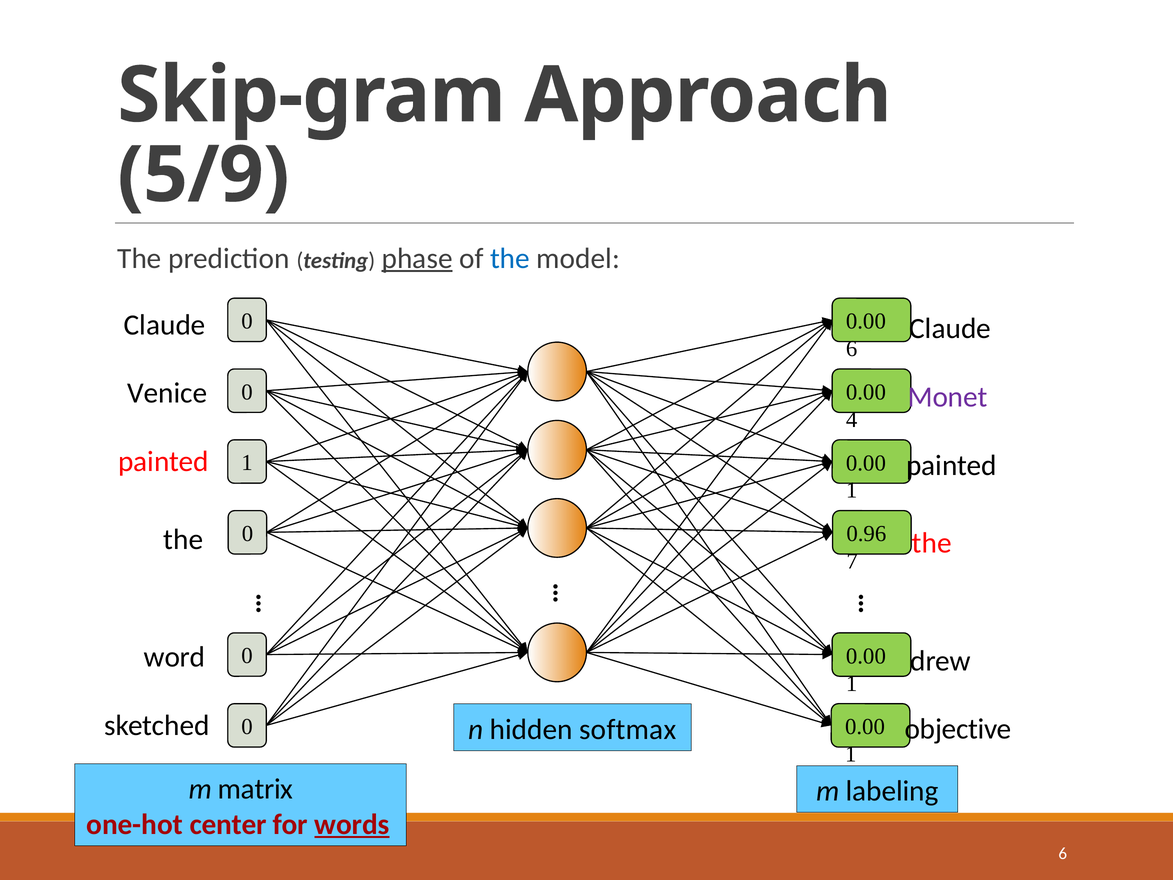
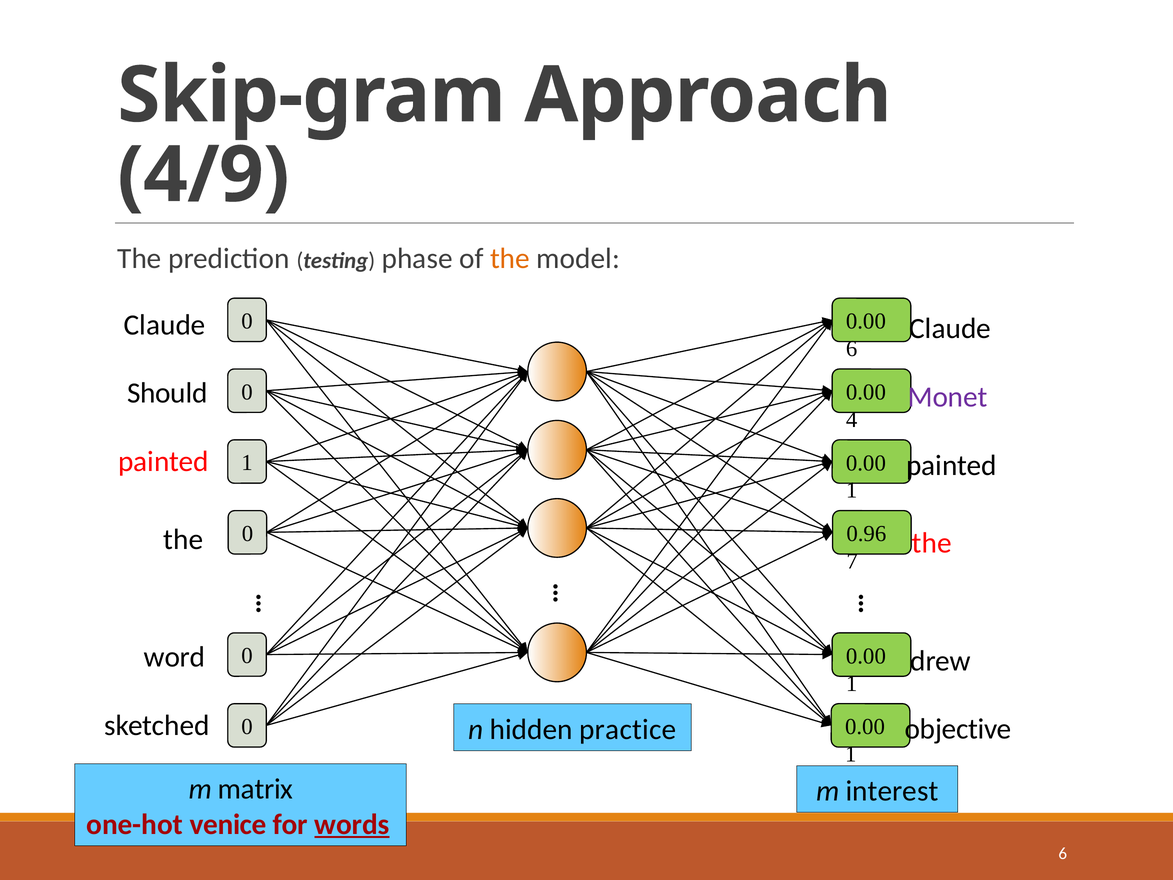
5/9: 5/9 -> 4/9 (203, 175)
phase underline: present -> none (417, 258)
the colour: blue -> orange (510, 258)
Venice: Venice -> Should (167, 393)
softmax: softmax -> practice (628, 729)
labeling: labeling -> interest (892, 791)
center: center -> venice (228, 824)
